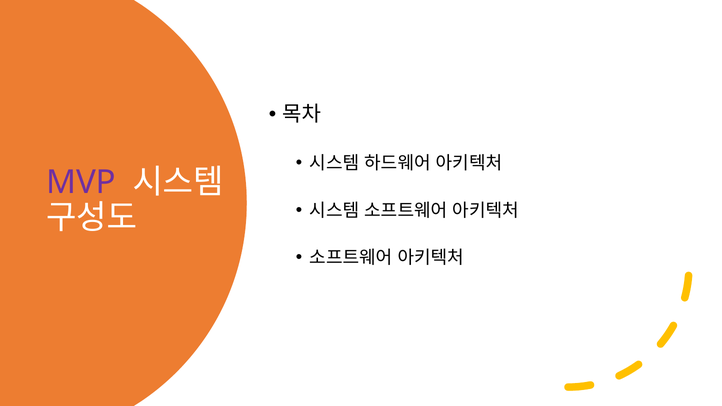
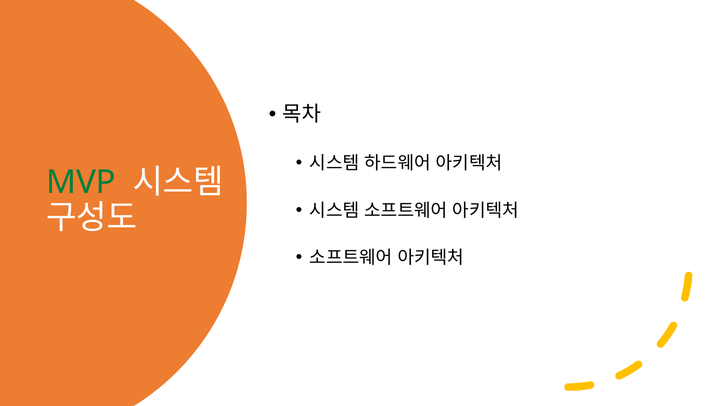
MVP colour: purple -> green (81, 182)
